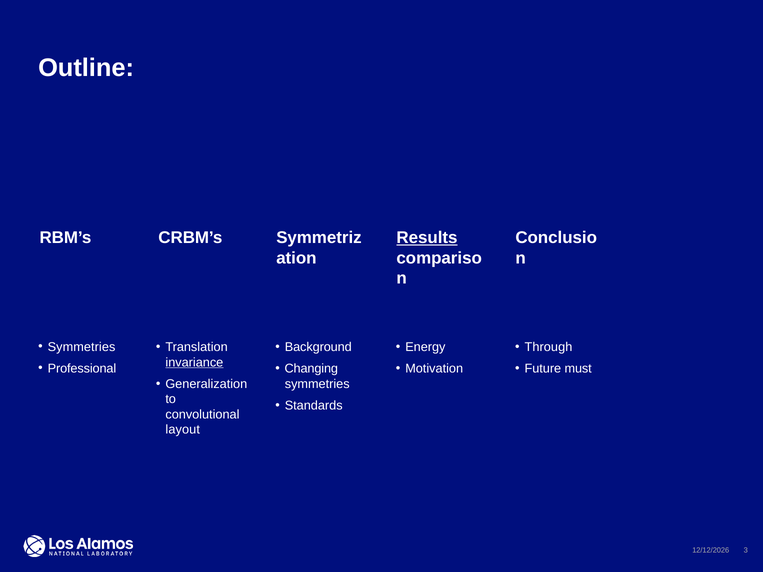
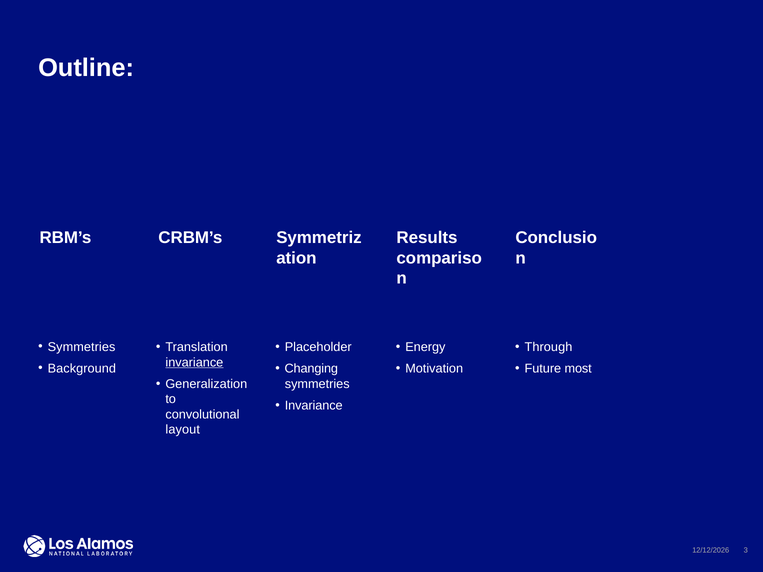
Results underline: present -> none (427, 238)
Background: Background -> Placeholder (318, 347)
Professional: Professional -> Background (82, 369)
must: must -> most (578, 369)
Standards: Standards -> Invariance (314, 406)
